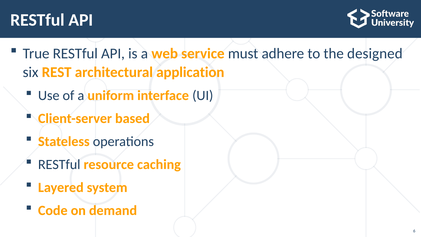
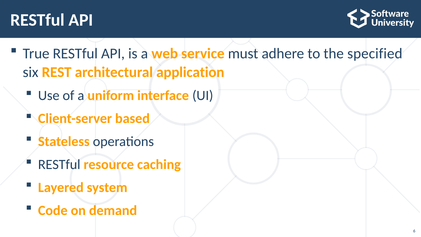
designed: designed -> specified (375, 53)
